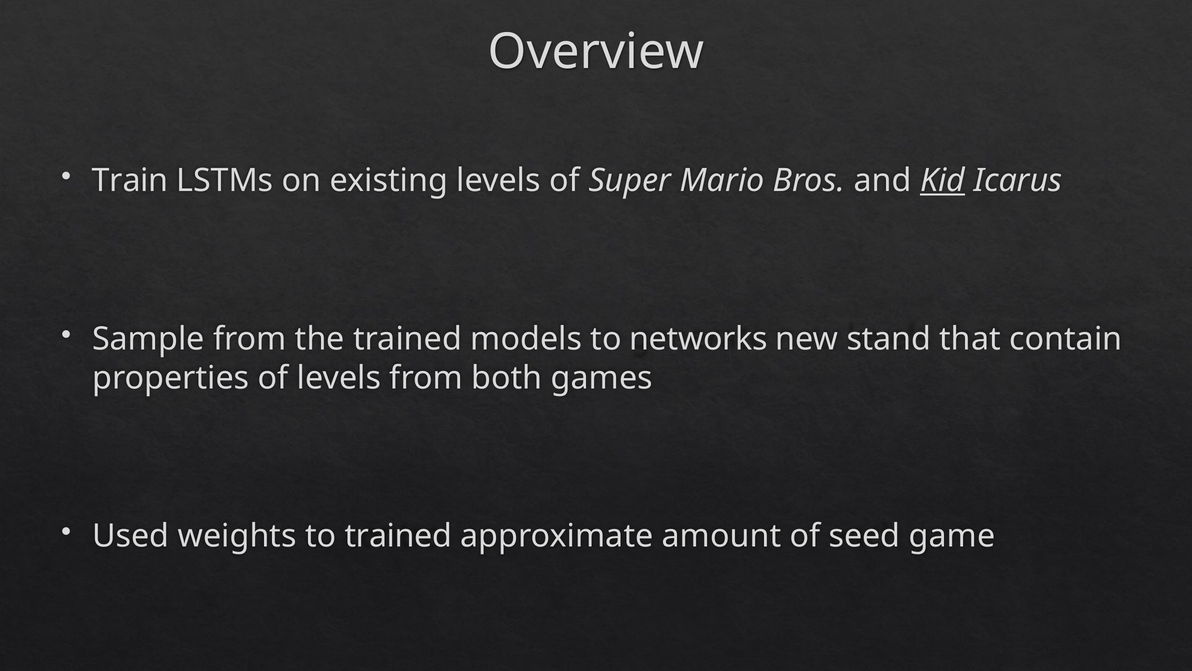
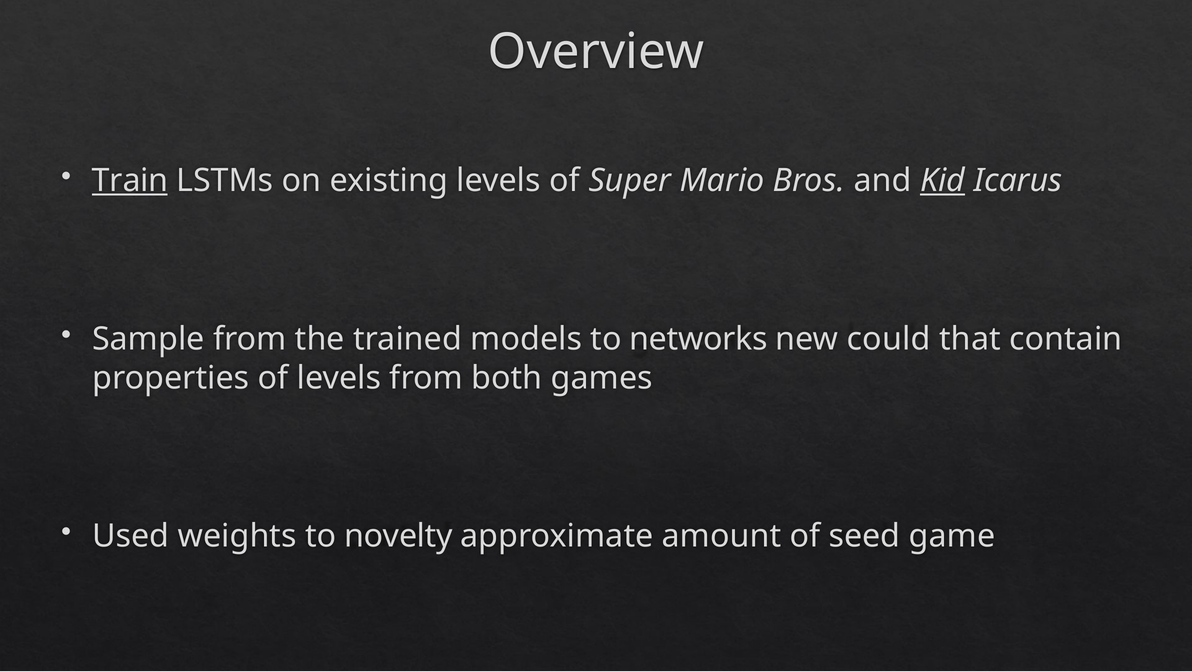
Train underline: none -> present (130, 181)
stand: stand -> could (889, 339)
to trained: trained -> novelty (398, 536)
